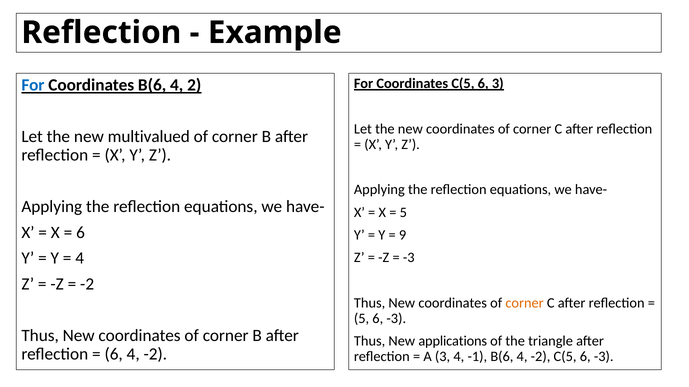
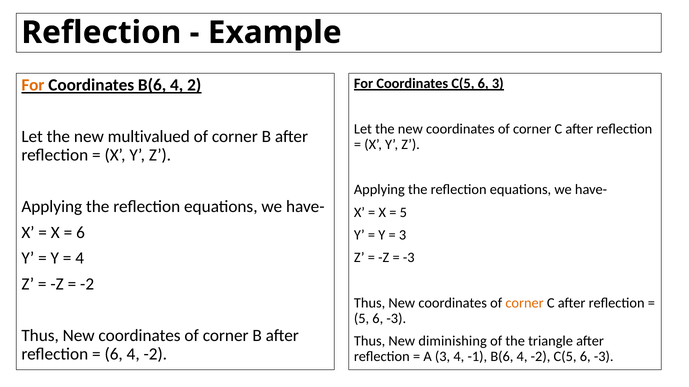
For colour: blue -> orange (33, 85)
9: 9 -> 3 (403, 235)
applications: applications -> diminishing (453, 342)
